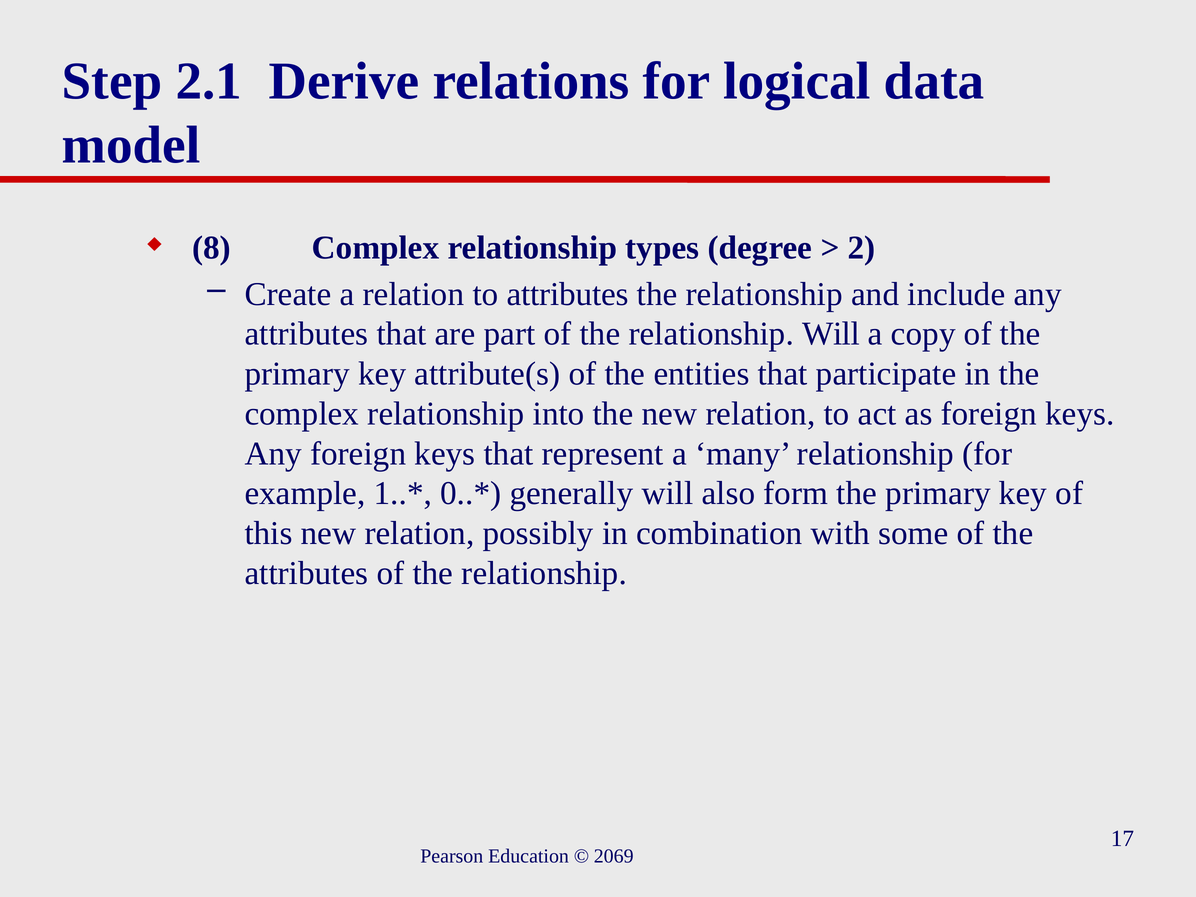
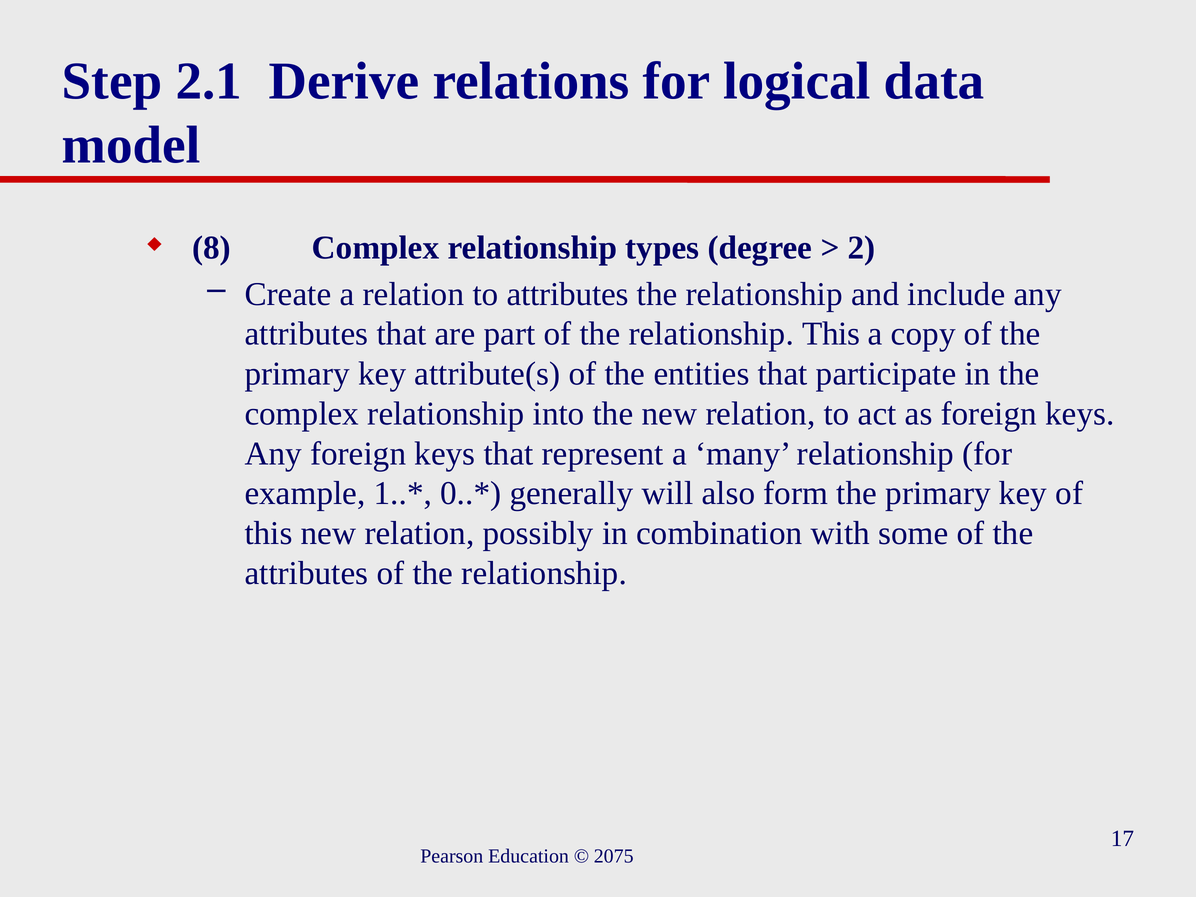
relationship Will: Will -> This (831, 334)
2069: 2069 -> 2075 (614, 856)
